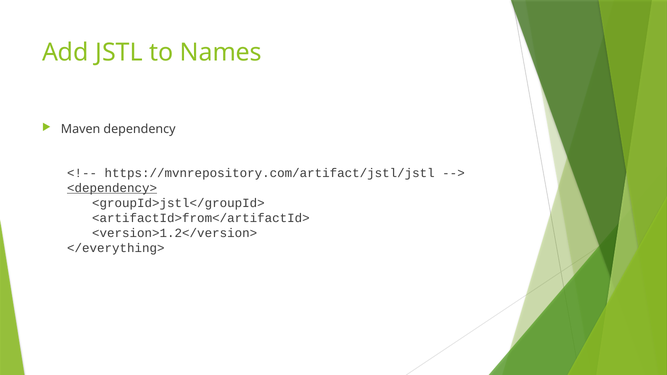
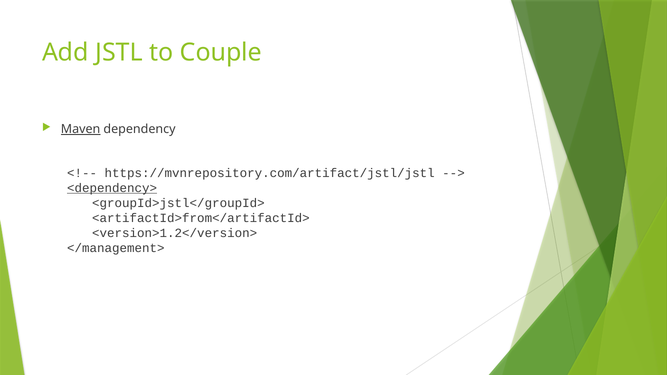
Names: Names -> Couple (221, 53)
Maven underline: none -> present (81, 129)
</everything>: </everything> -> </management> (116, 248)
